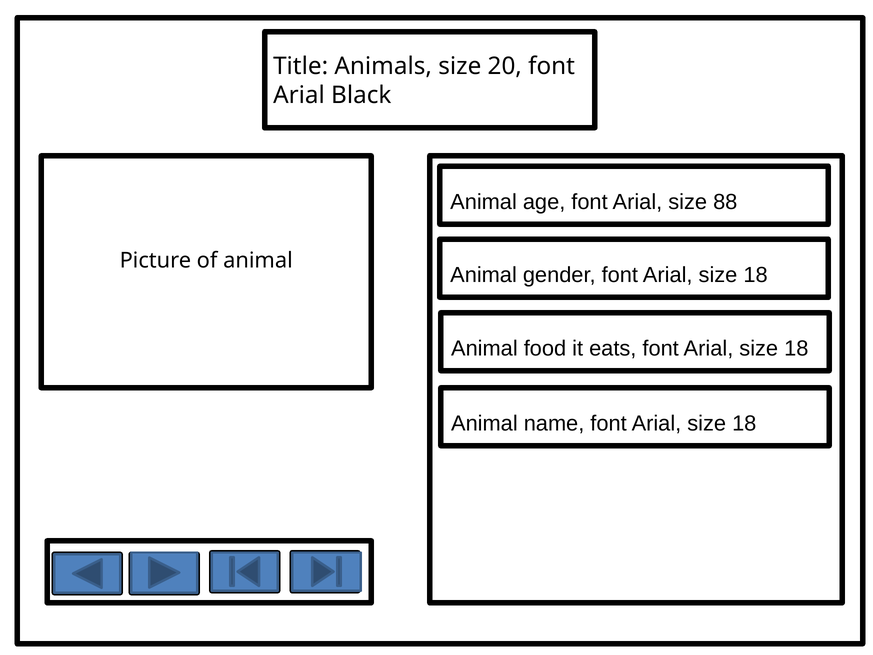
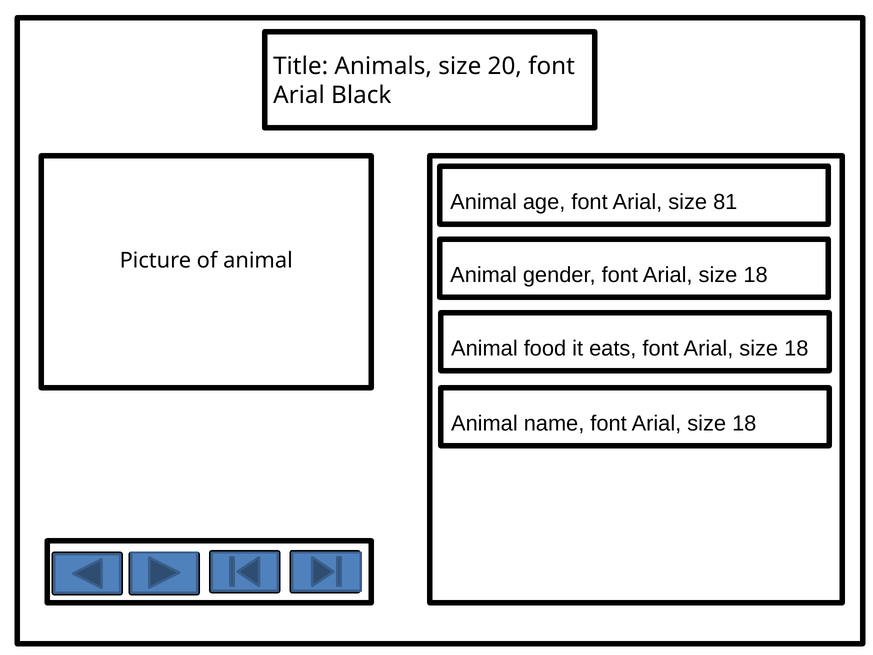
88: 88 -> 81 (725, 202)
